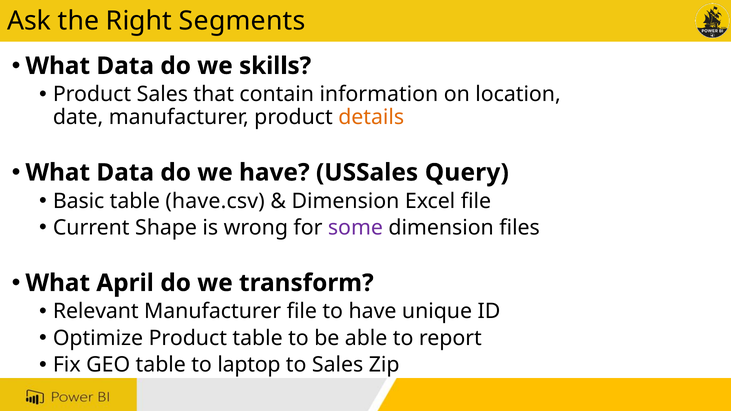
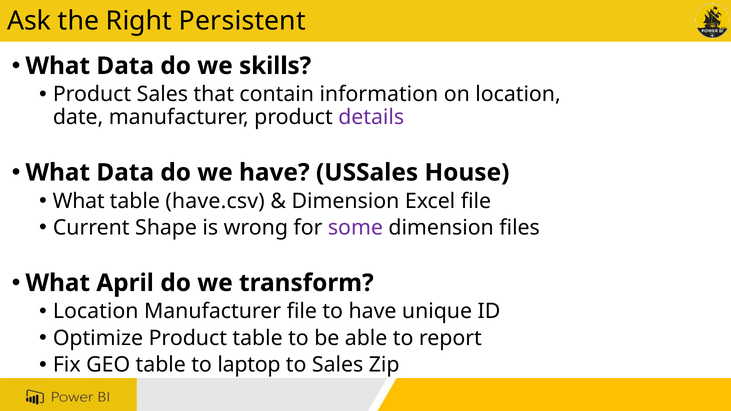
Segments: Segments -> Persistent (242, 21)
details colour: orange -> purple (371, 117)
Query: Query -> House (467, 173)
Basic: Basic -> What (79, 201)
Relevant: Relevant -> Location (96, 312)
